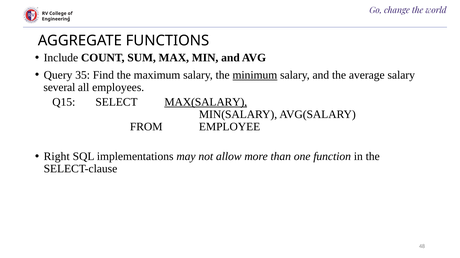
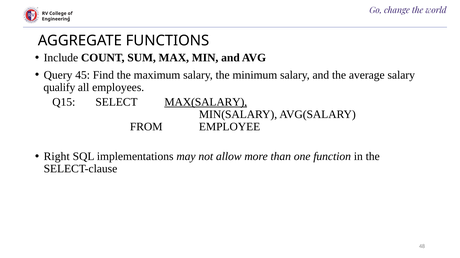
35: 35 -> 45 (83, 75)
minimum underline: present -> none (255, 75)
several: several -> qualify (59, 88)
